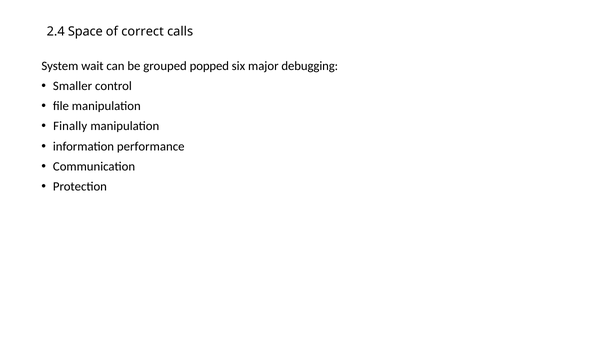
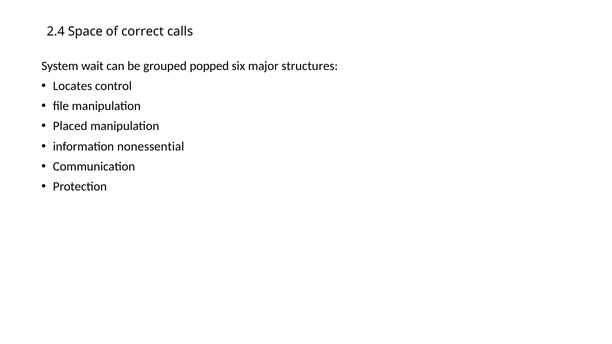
debugging: debugging -> structures (310, 66)
Smaller: Smaller -> Locates (73, 86)
Finally: Finally -> Placed (70, 126)
performance: performance -> nonessential (151, 147)
